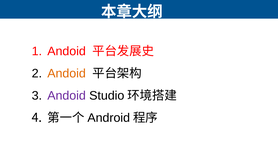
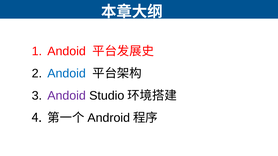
Andoid colour: orange -> blue (67, 74)
